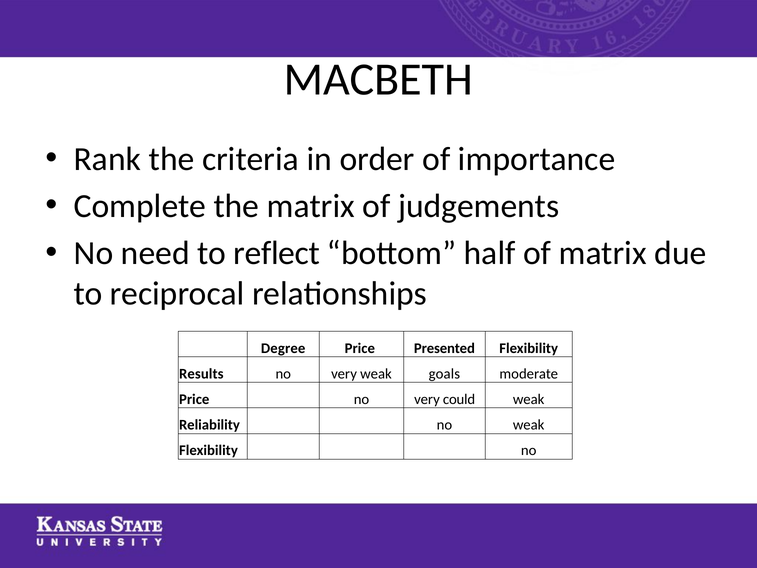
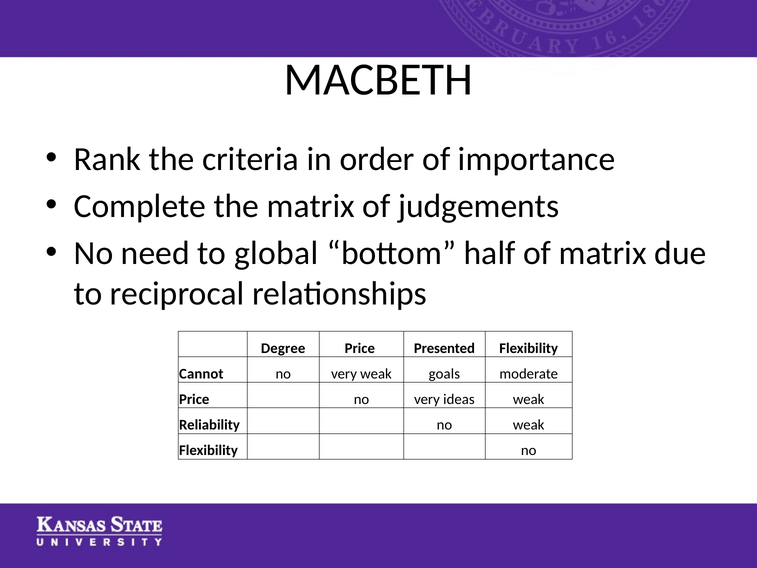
reflect: reflect -> global (276, 253)
Results: Results -> Cannot (201, 374)
could: could -> ideas (459, 399)
